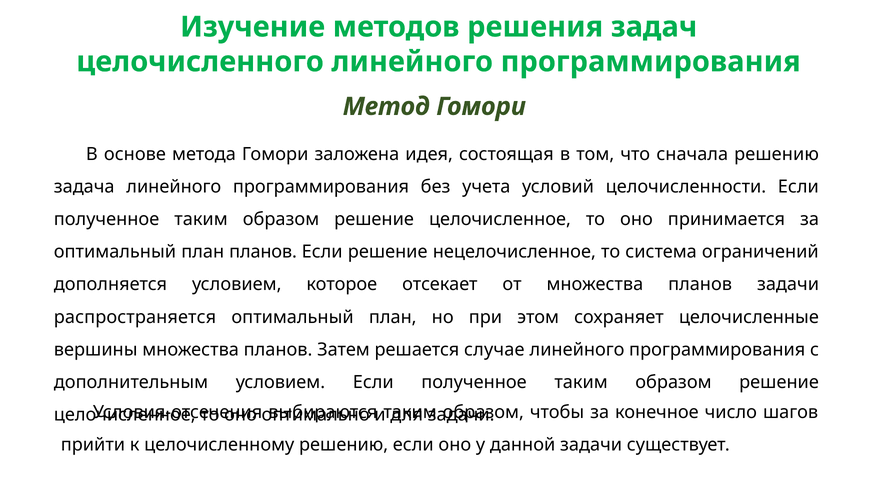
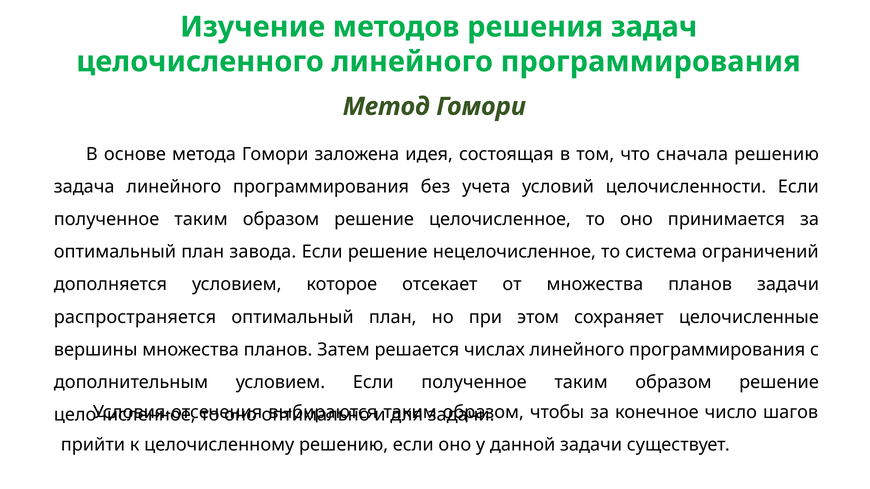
план планов: планов -> завода (263, 252)
случае: случае -> числах (494, 350)
